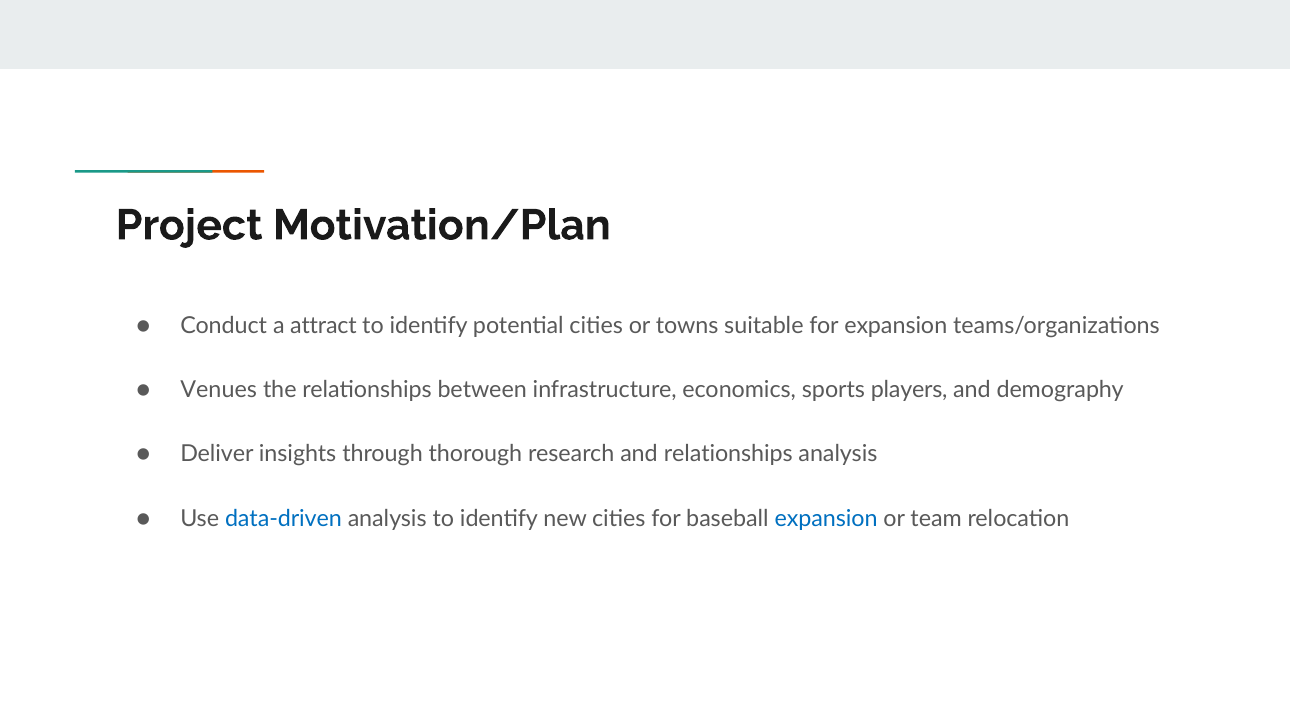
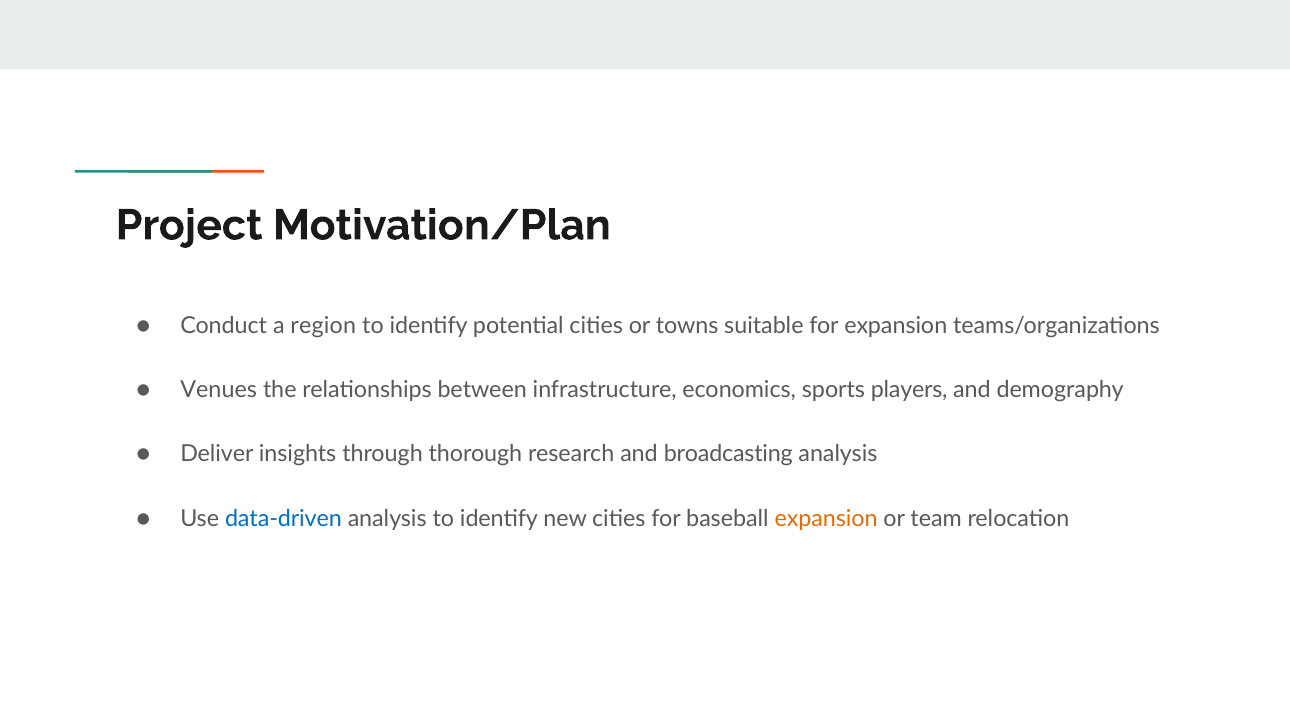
attract: attract -> region (323, 326)
and relationships: relationships -> broadcasting (728, 454)
expansion colour: blue -> orange (826, 518)
